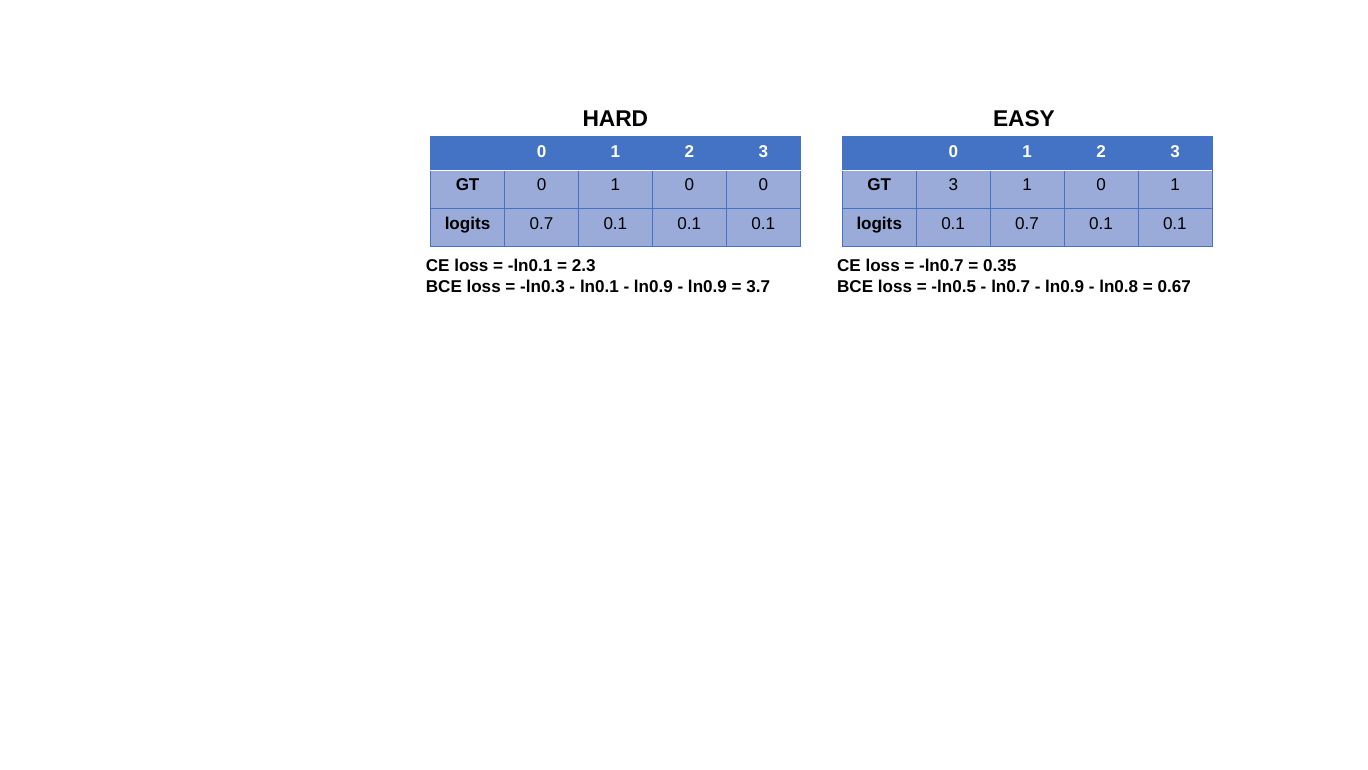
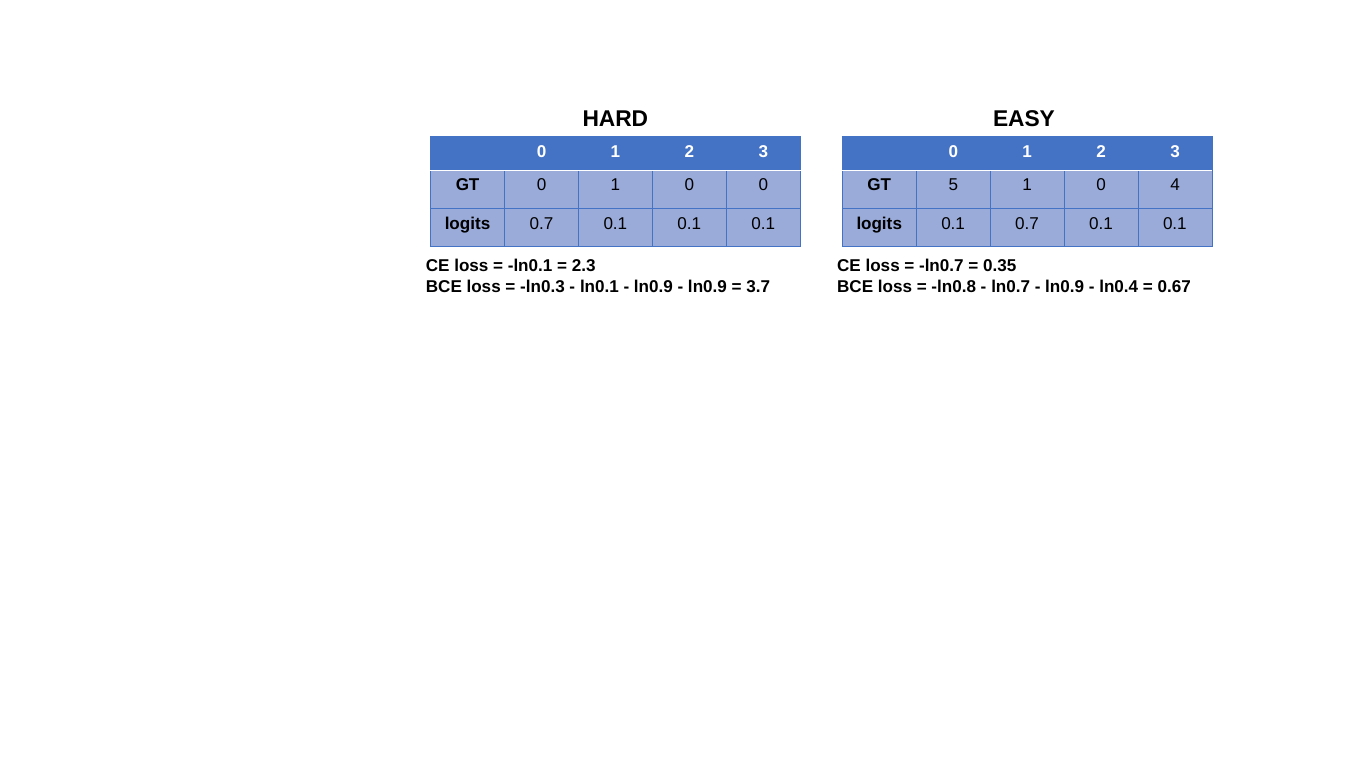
GT 3: 3 -> 5 (953, 185)
1 0 1: 1 -> 4 (1175, 185)
ln0.5: ln0.5 -> ln0.8 (954, 286)
ln0.8: ln0.8 -> ln0.4 (1119, 286)
